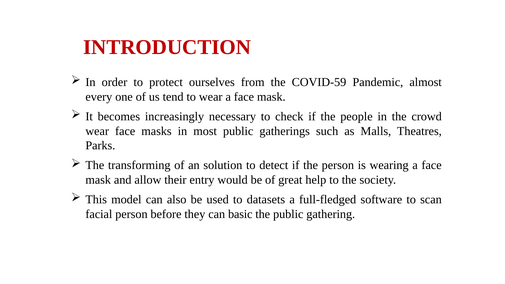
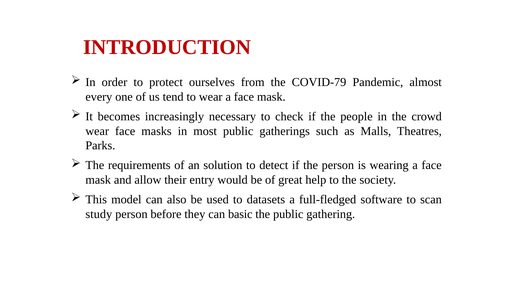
COVID-59: COVID-59 -> COVID-79 (319, 82)
transforming: transforming -> requirements (139, 165)
facial: facial -> study (99, 214)
